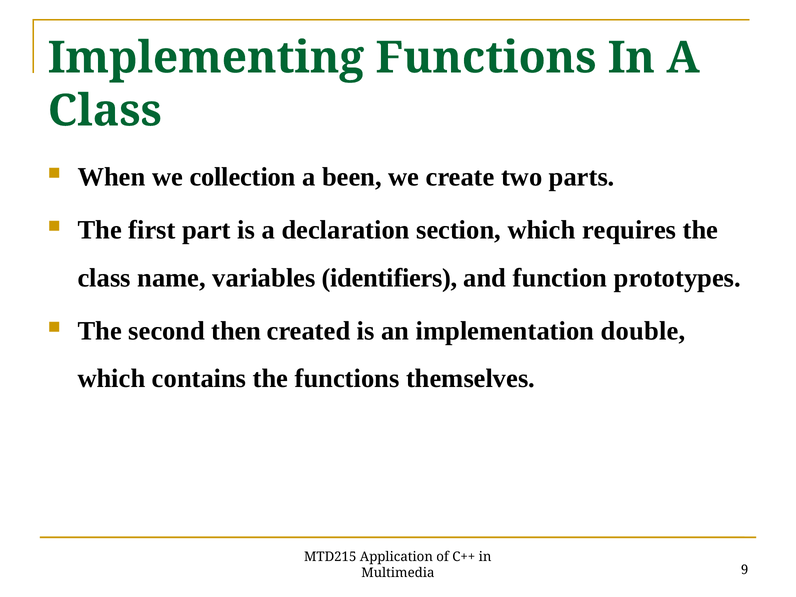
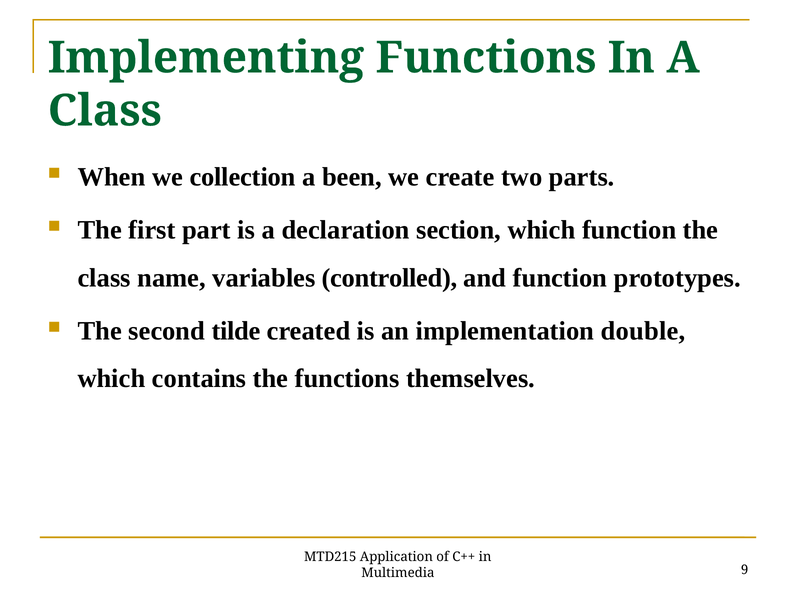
which requires: requires -> function (629, 230)
identifiers: identifiers -> controlled (390, 278)
then: then -> tilde (236, 331)
